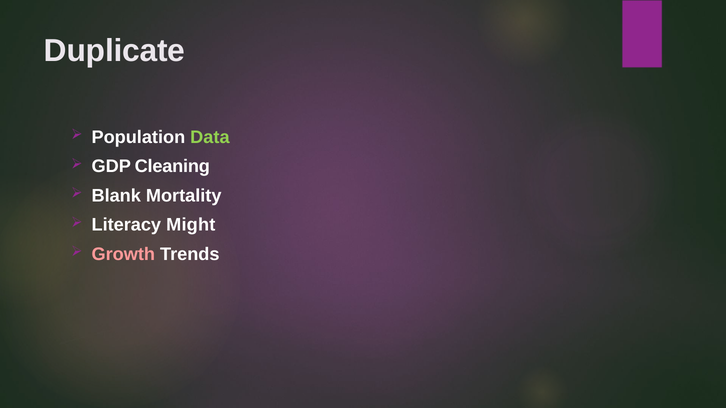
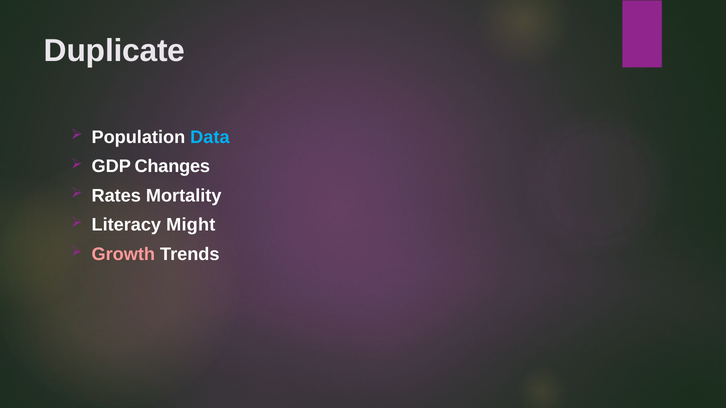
Data colour: light green -> light blue (210, 137)
Cleaning: Cleaning -> Changes (172, 166)
Blank: Blank -> Rates (116, 196)
